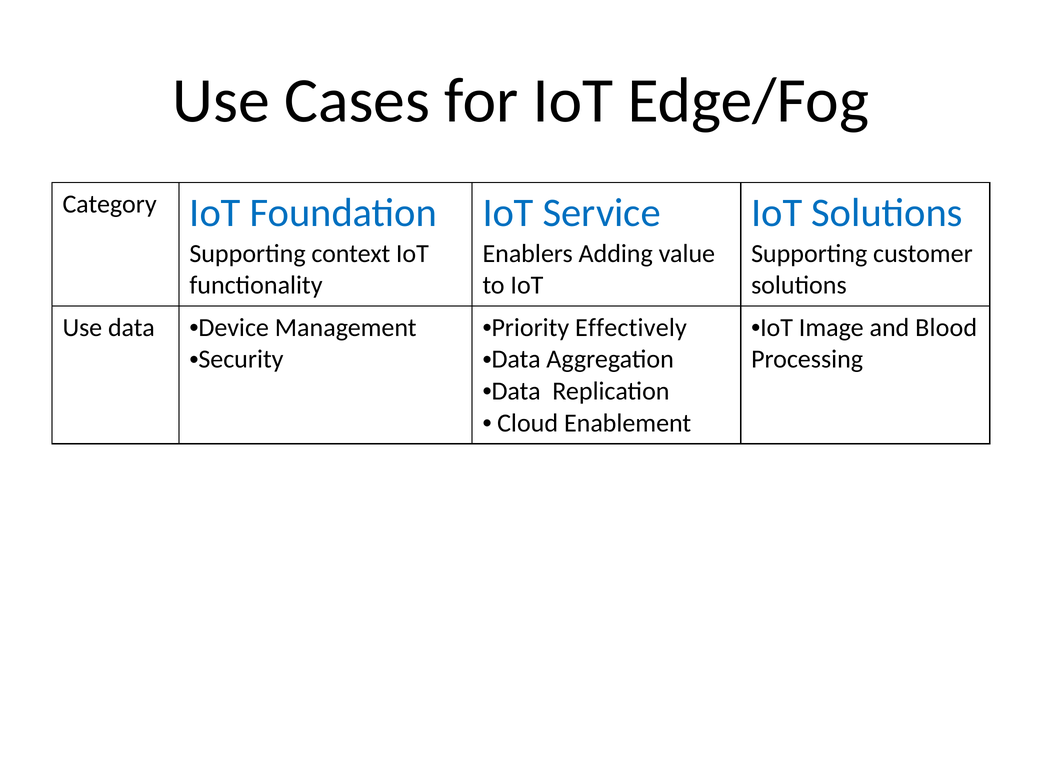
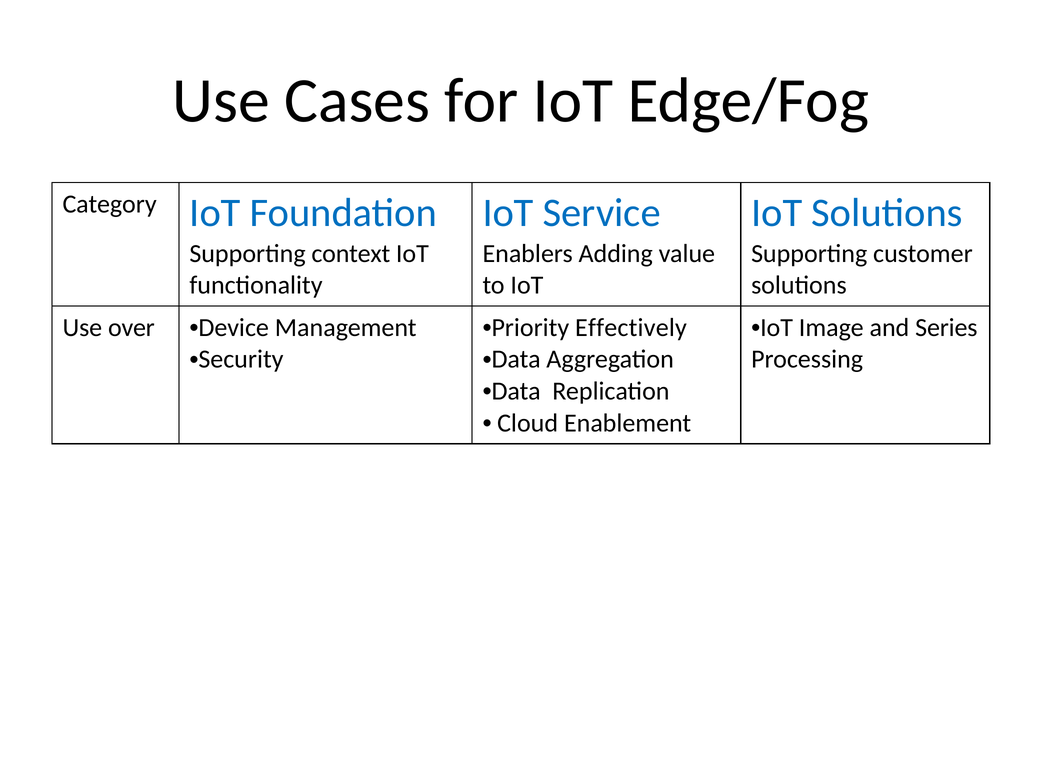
Blood: Blood -> Series (946, 327)
Use data: data -> over (131, 327)
